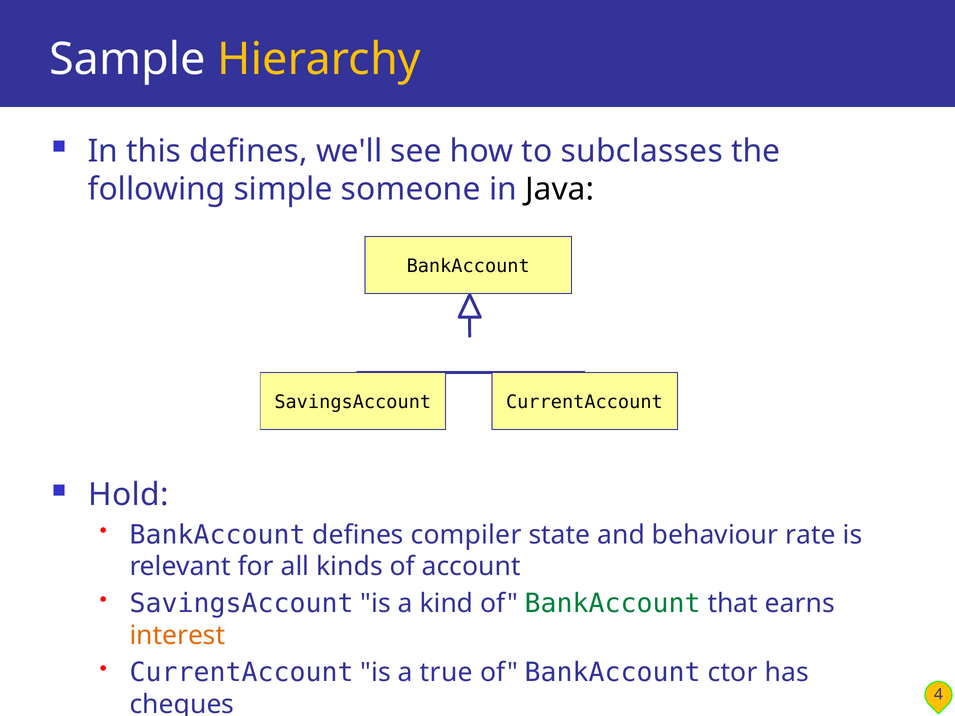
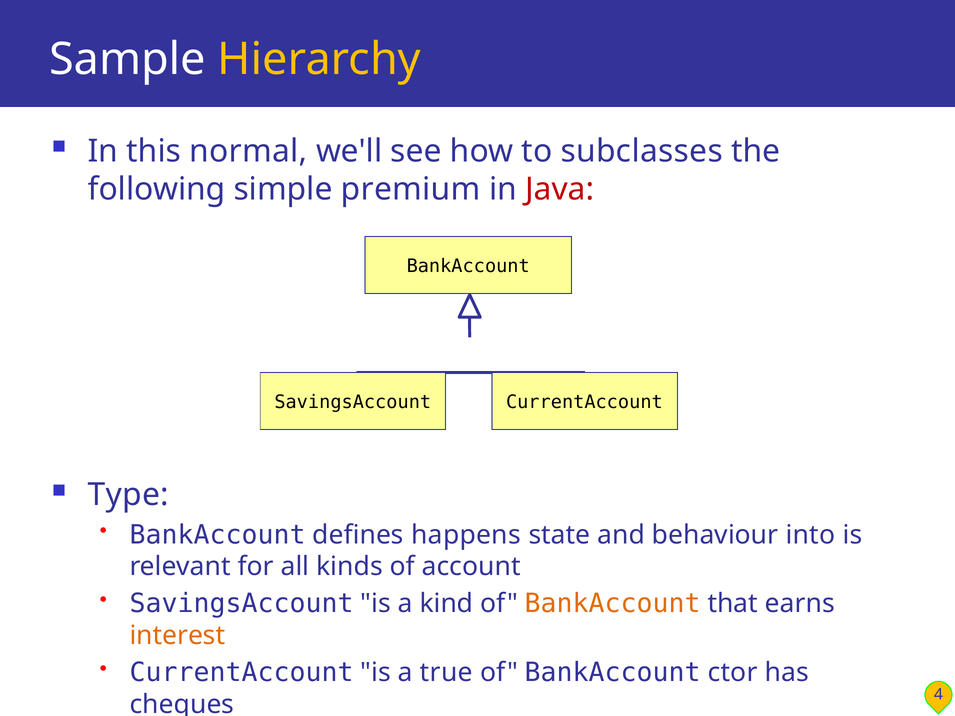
this defines: defines -> normal (248, 151)
someone: someone -> premium (411, 189)
Java colour: black -> red (560, 189)
Hold: Hold -> Type (128, 495)
compiler: compiler -> happens (466, 535)
rate: rate -> into (810, 535)
BankAccount colour: green -> orange (613, 604)
